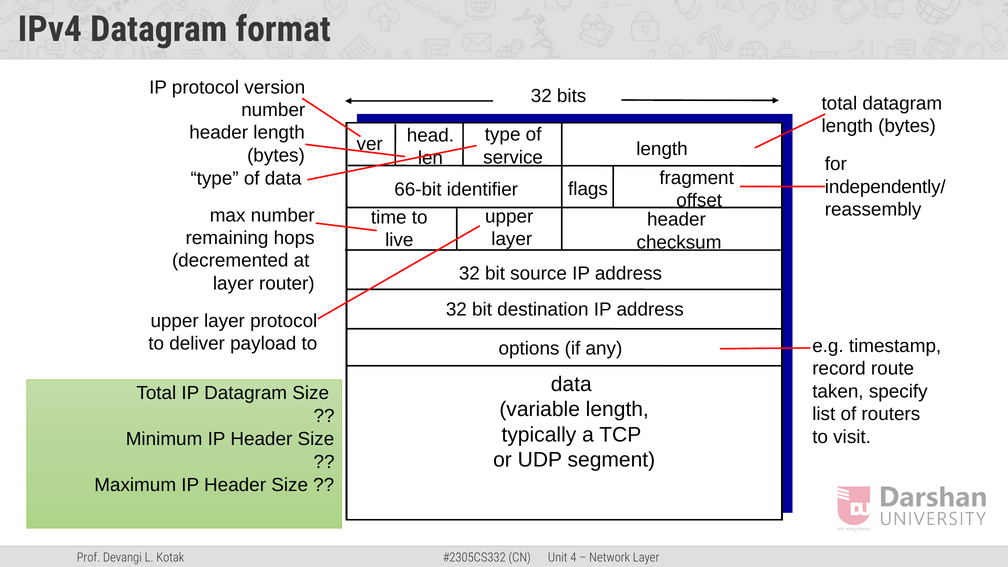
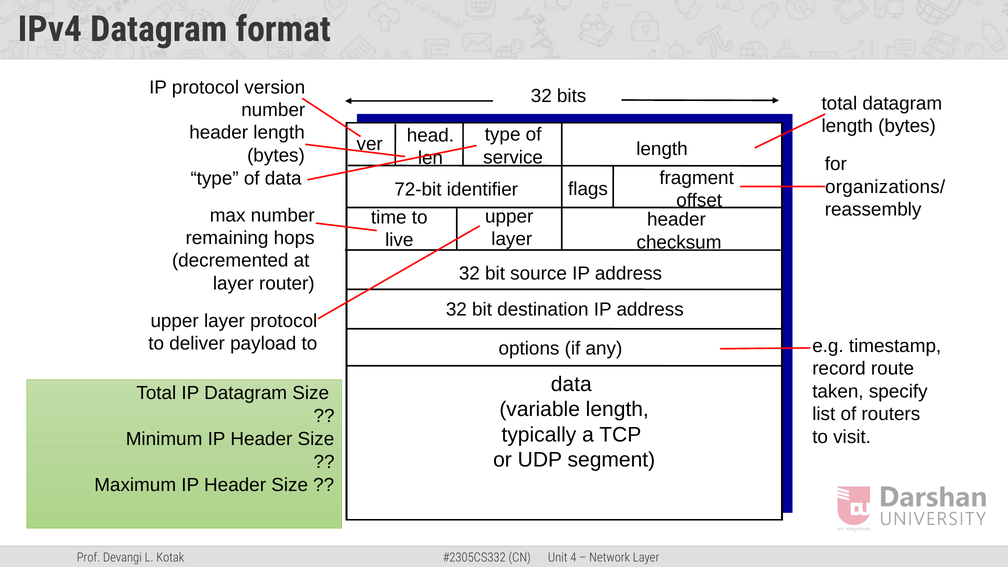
independently/: independently/ -> organizations/ (885, 187)
66-bit: 66-bit -> 72-bit (418, 190)
